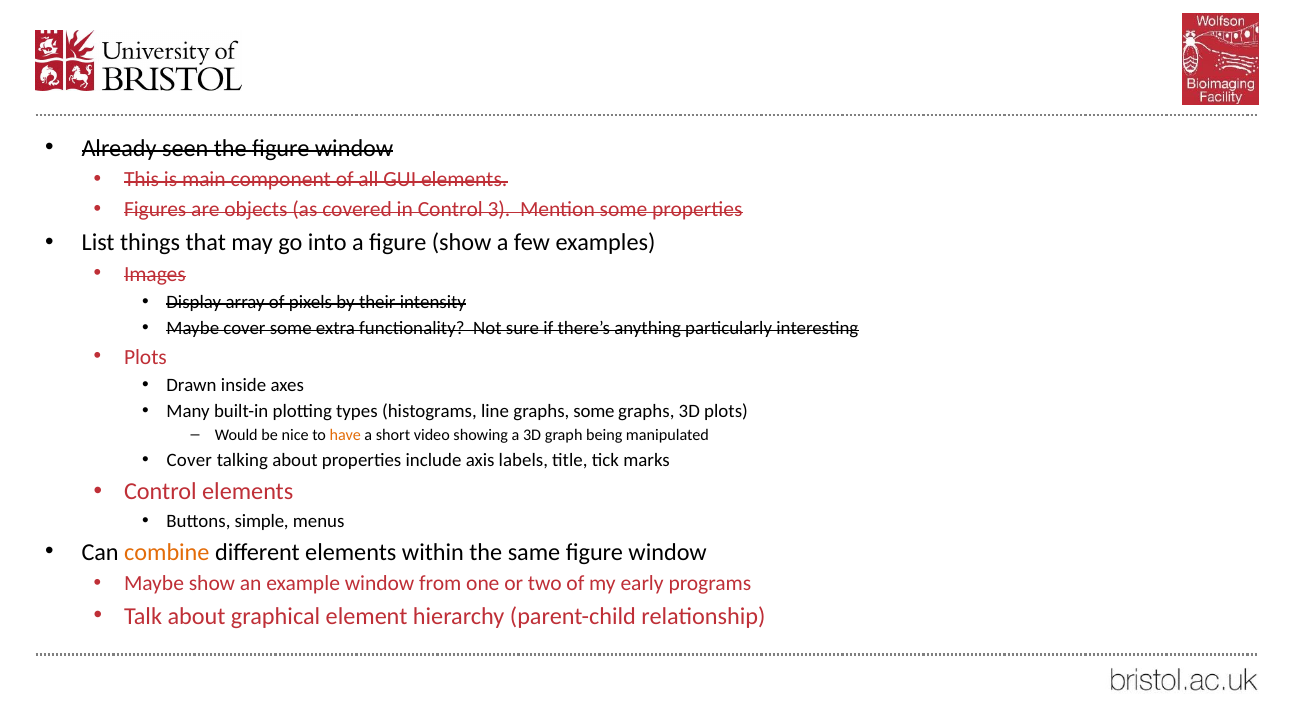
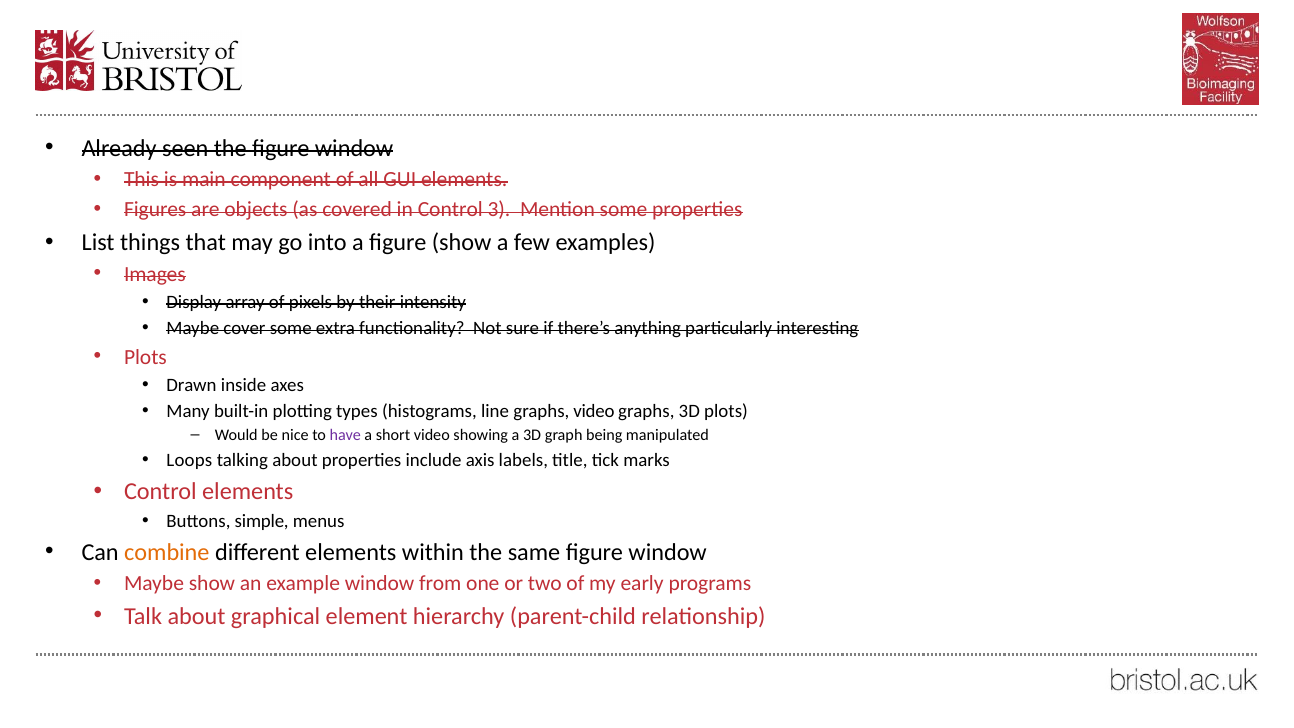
graphs some: some -> video (594, 411)
have colour: orange -> purple (345, 435)
Cover: Cover -> Loops (189, 460)
